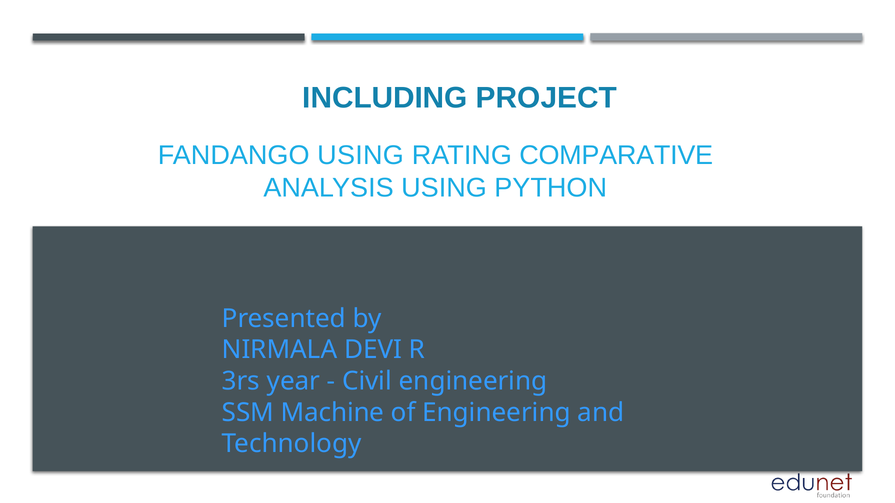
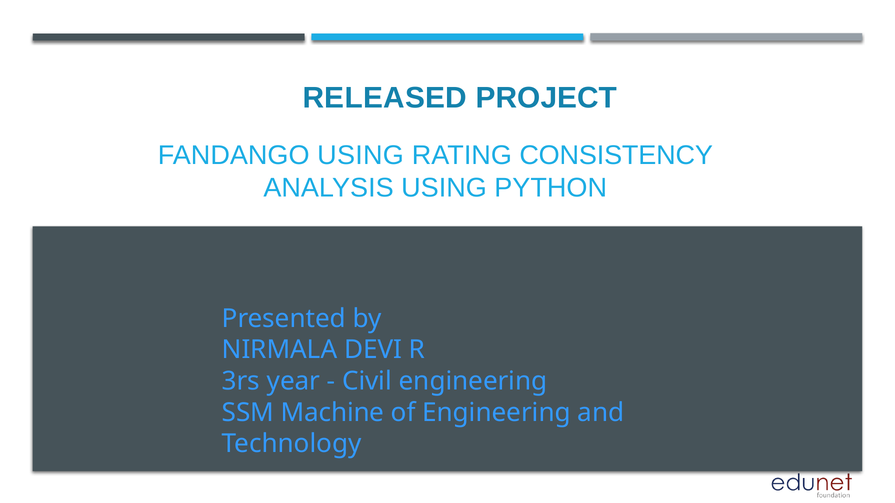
INCLUDING: INCLUDING -> RELEASED (385, 98)
COMPARATIVE: COMPARATIVE -> CONSISTENCY (616, 155)
